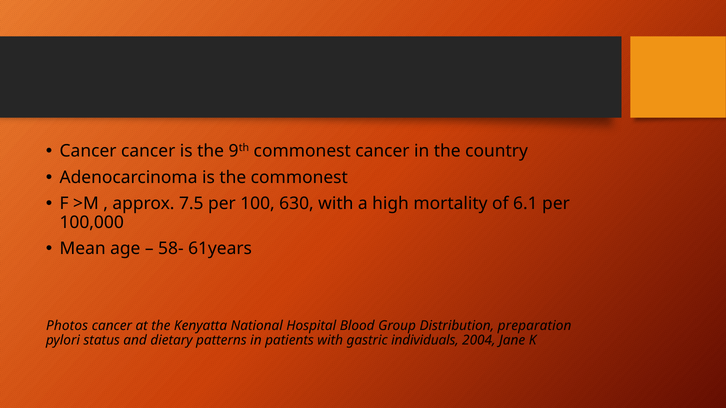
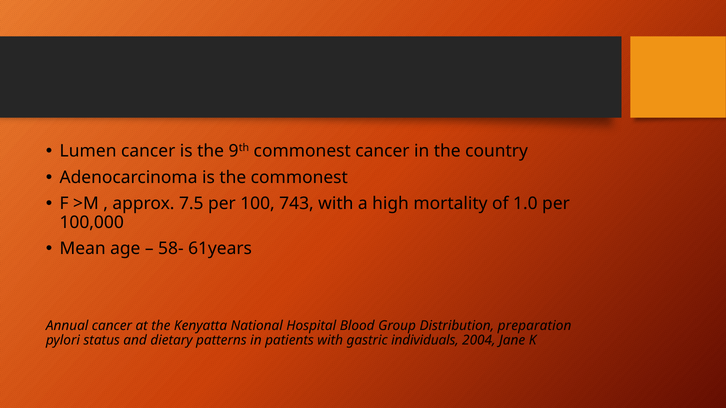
Cancer: Cancer -> Lumen (88, 151)
630: 630 -> 743 (296, 204)
6.1: 6.1 -> 1.0 (525, 204)
Photos: Photos -> Annual (67, 326)
